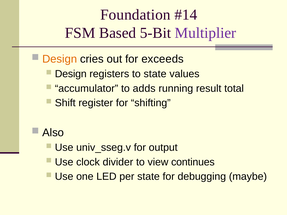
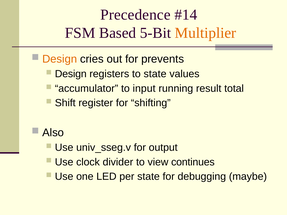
Foundation: Foundation -> Precedence (135, 15)
Multiplier colour: purple -> orange (206, 33)
exceeds: exceeds -> prevents (163, 59)
adds: adds -> input (144, 89)
